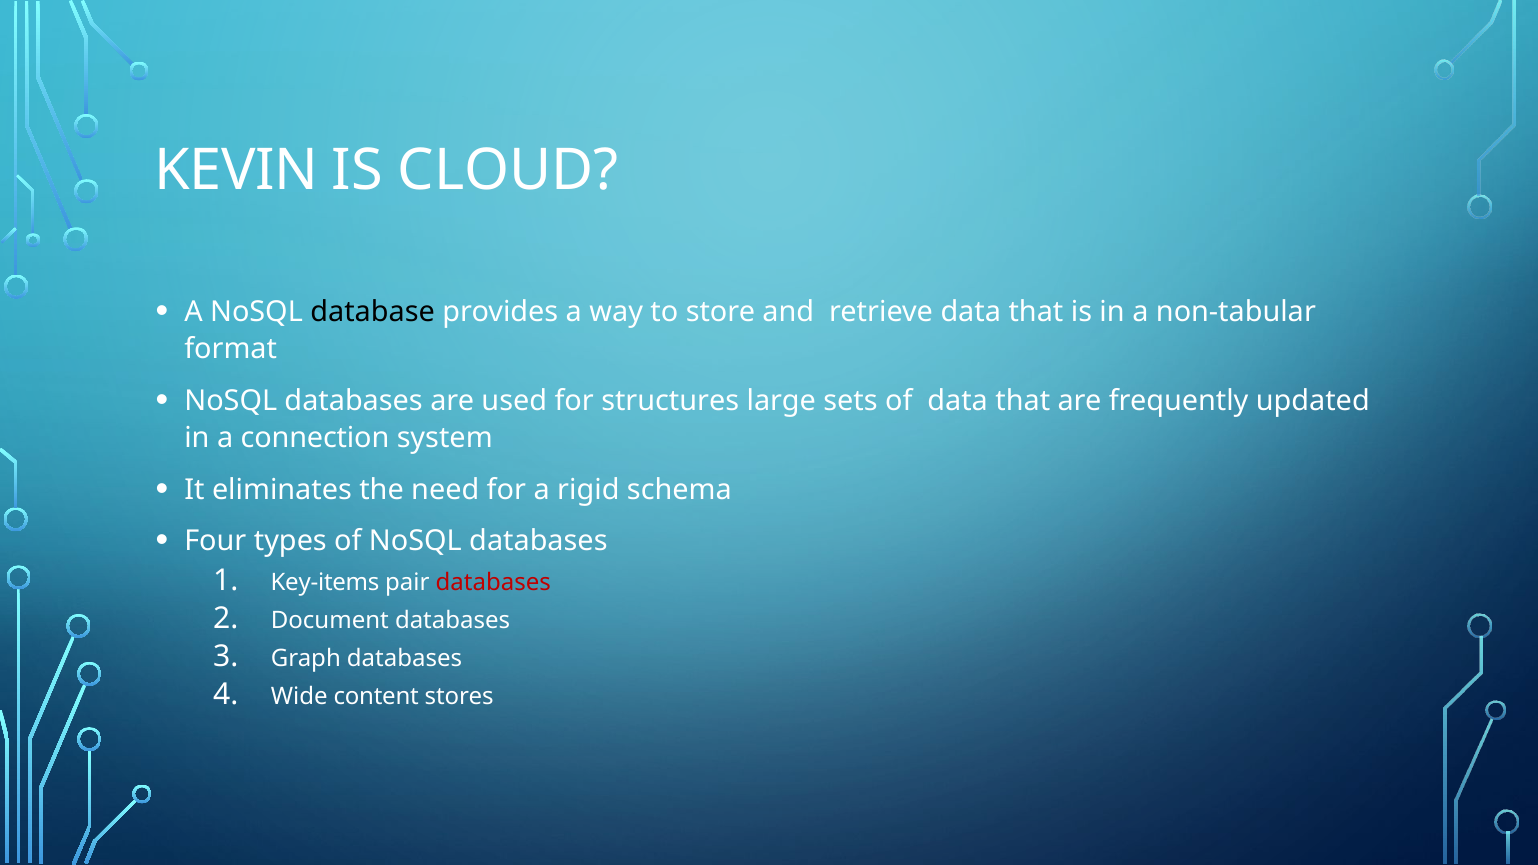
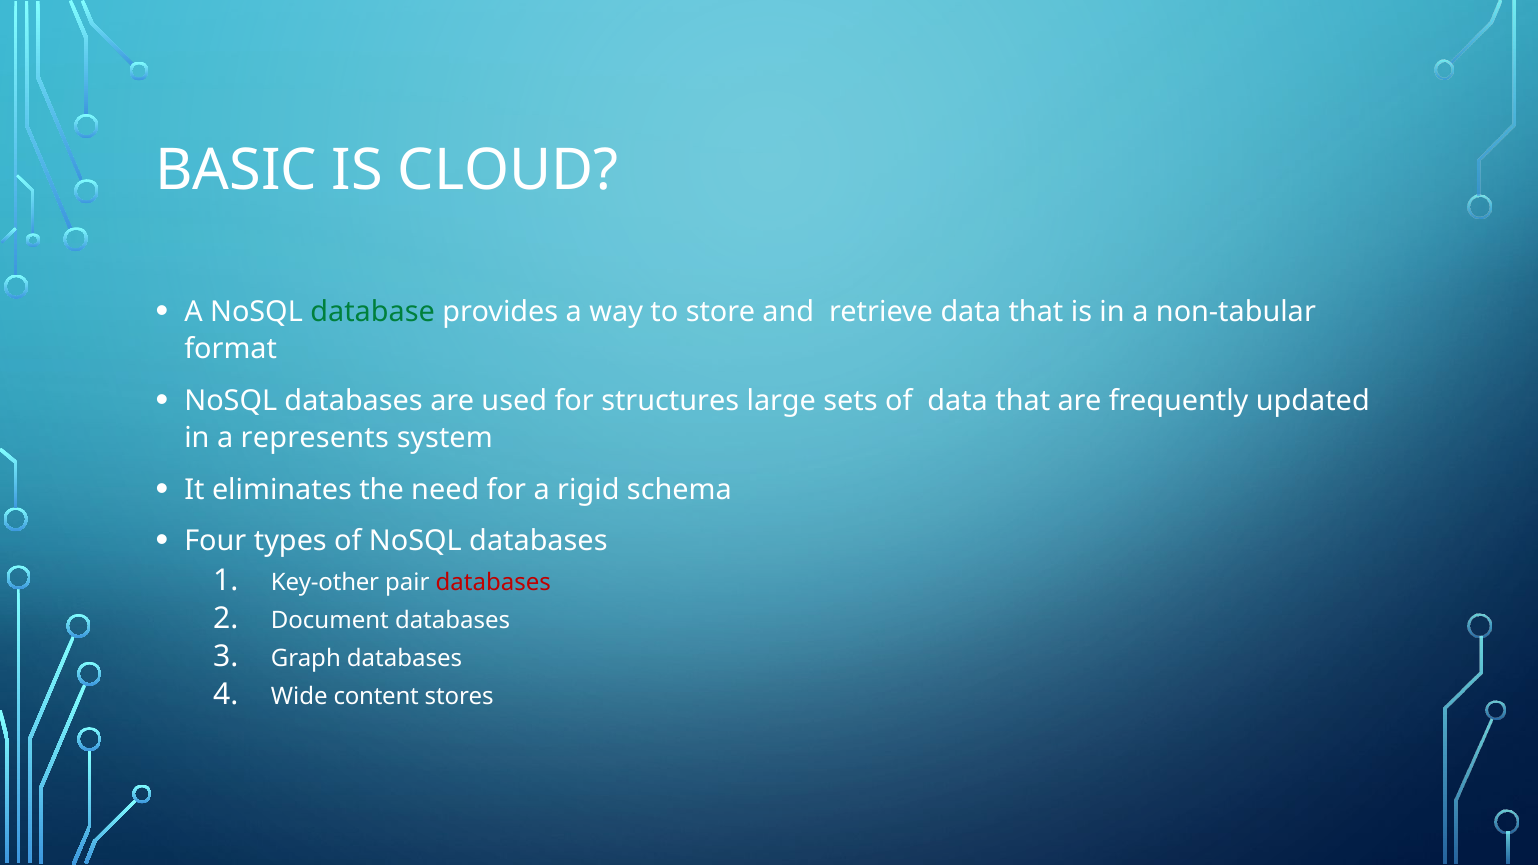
KEVIN: KEVIN -> BASIC (236, 171)
database colour: black -> green (373, 312)
connection: connection -> represents (315, 438)
Key-items: Key-items -> Key-other (325, 582)
